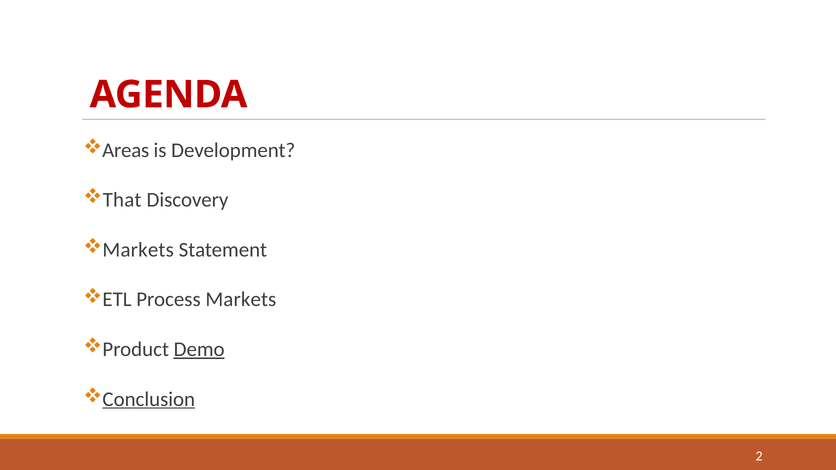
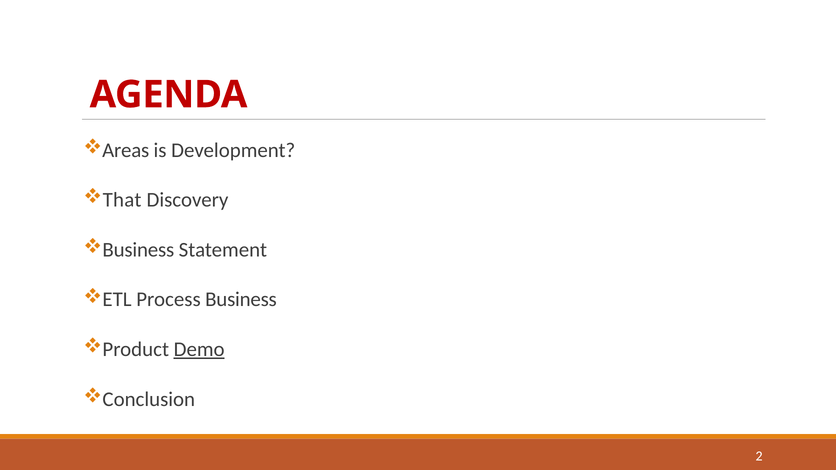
Markets: Markets -> Business (138, 250)
Process Markets: Markets -> Business (241, 300)
Conclusion underline: present -> none (149, 399)
